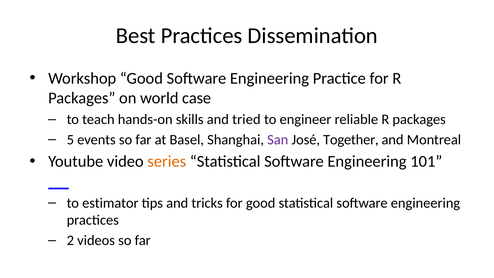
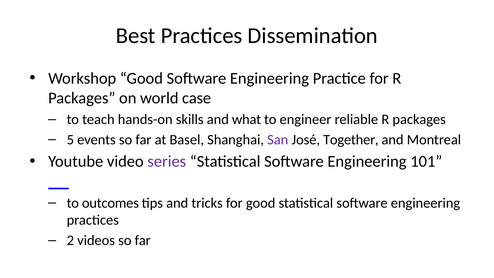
tried: tried -> what (247, 119)
series colour: orange -> purple (167, 161)
estimator: estimator -> outcomes (110, 203)
